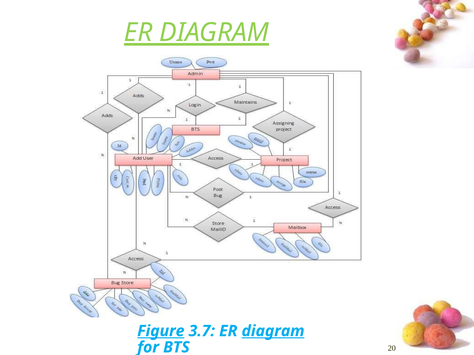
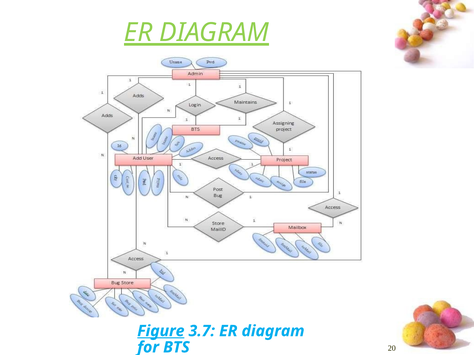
diagram underline: present -> none (273, 331)
